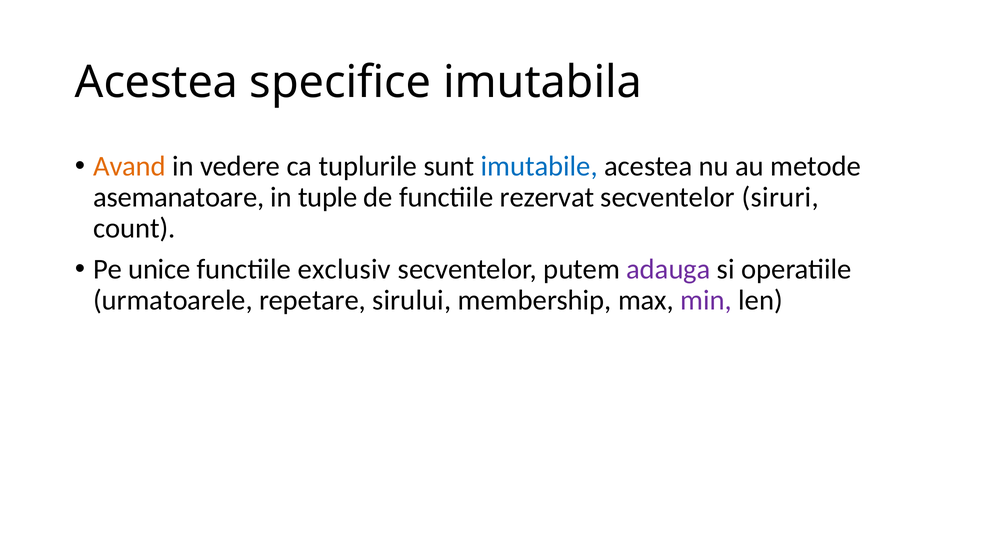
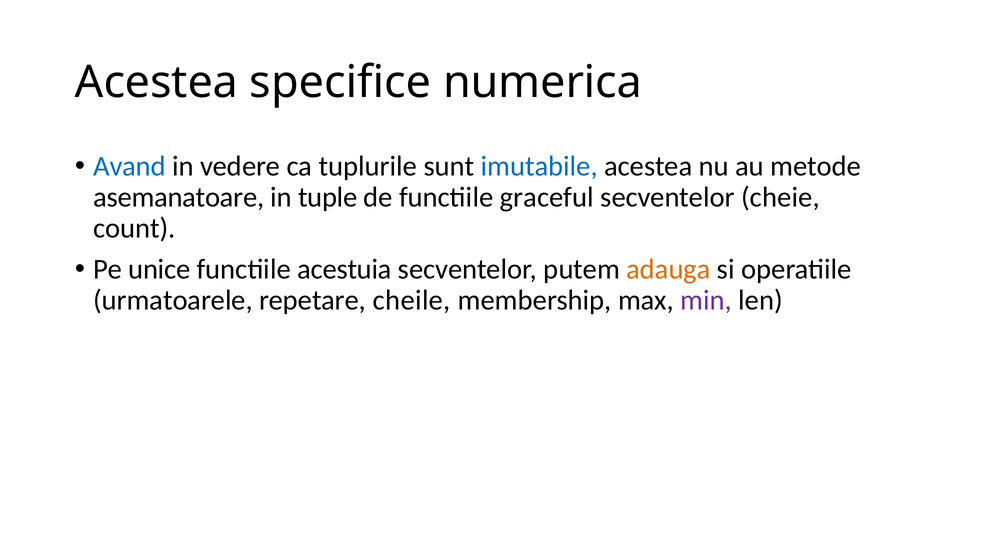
imutabila: imutabila -> numerica (543, 83)
Avand colour: orange -> blue (130, 166)
rezervat: rezervat -> graceful (547, 197)
siruri: siruri -> cheie (780, 197)
exclusiv: exclusiv -> acestuia (345, 269)
adauga colour: purple -> orange (668, 269)
sirului: sirului -> cheile (412, 300)
